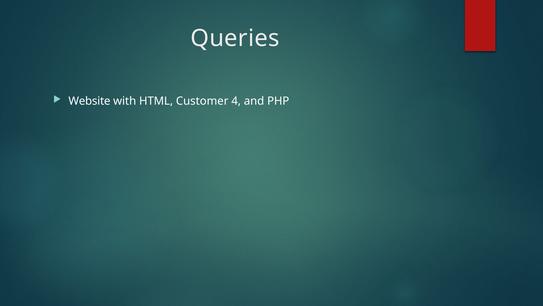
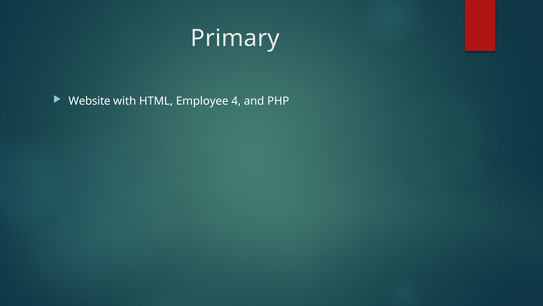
Queries: Queries -> Primary (235, 38)
Customer: Customer -> Employee (202, 101)
